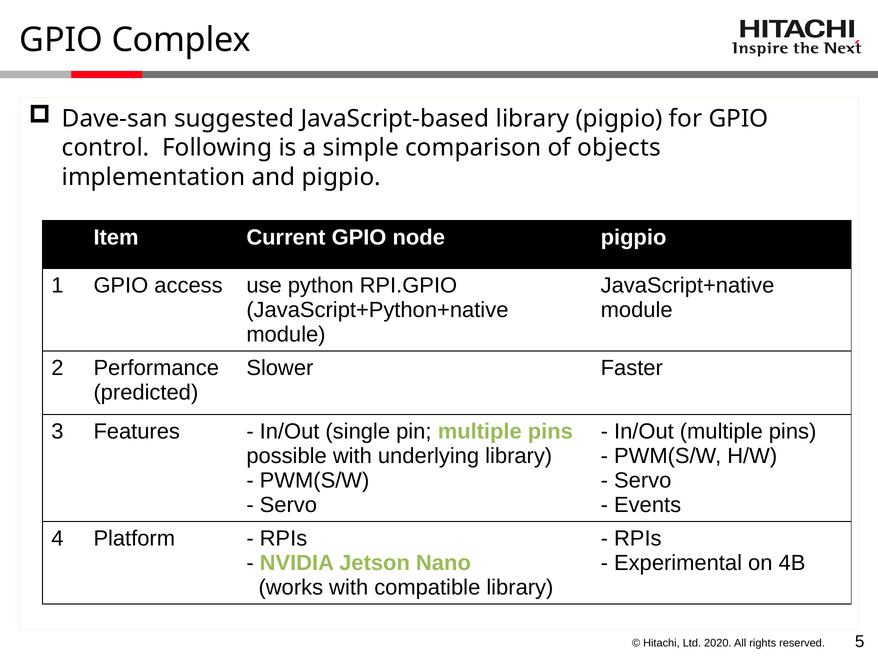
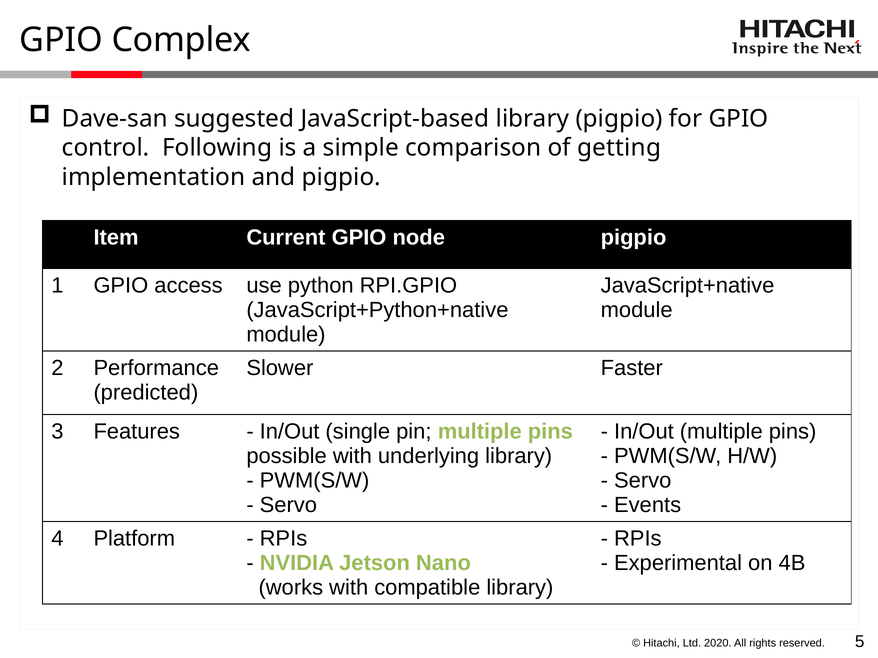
objects: objects -> getting (619, 148)
